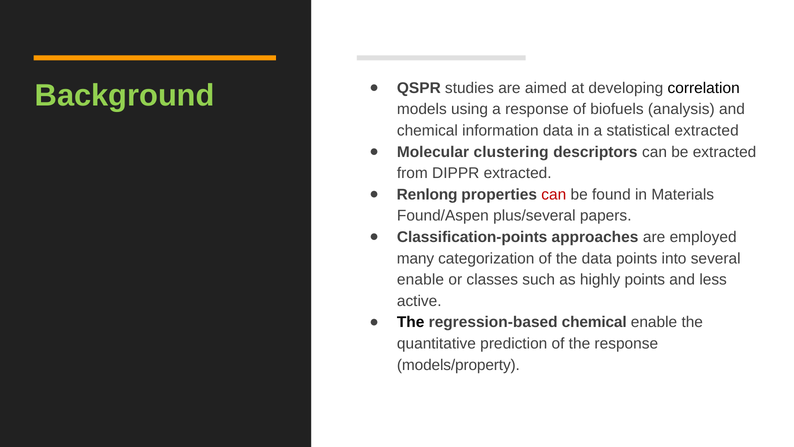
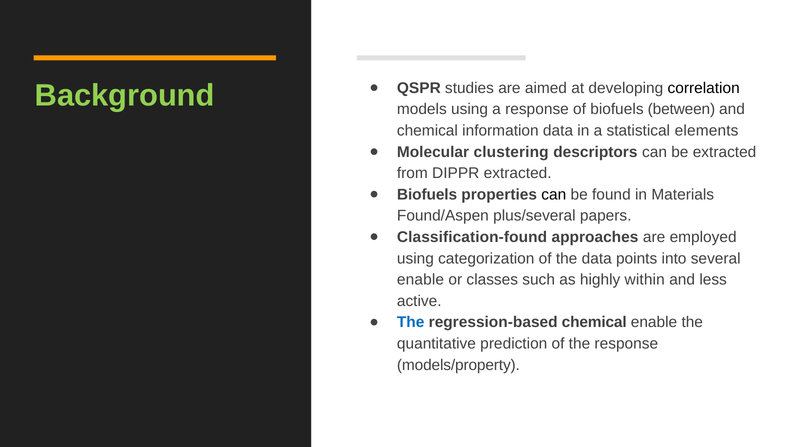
analysis: analysis -> between (681, 109)
statistical extracted: extracted -> elements (707, 131)
Renlong: Renlong -> Biofuels (427, 194)
can colour: red -> black (554, 194)
Classification-points: Classification-points -> Classification-found (472, 237)
many: many -> using (415, 258)
highly points: points -> within (645, 280)
The colour: black -> blue (411, 322)
